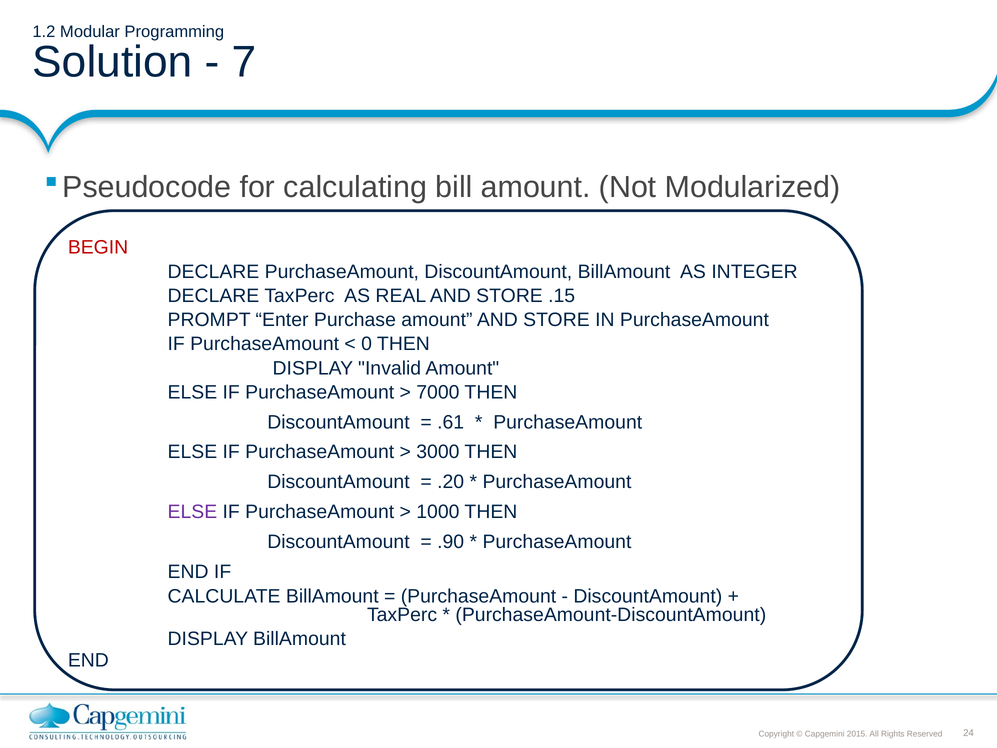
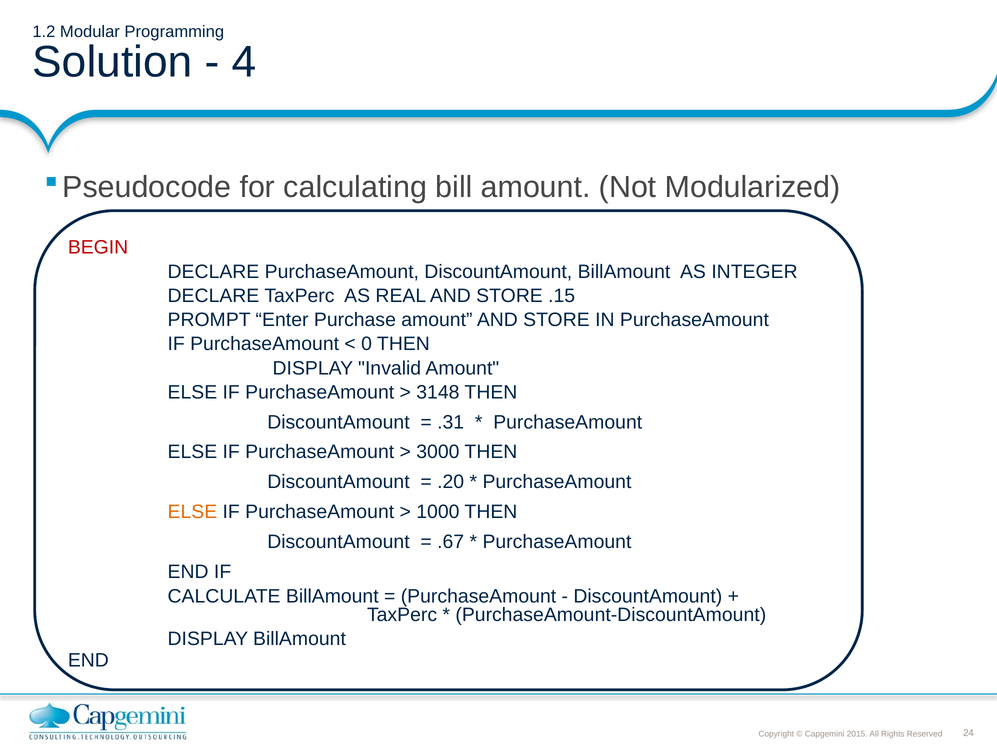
7: 7 -> 4 (244, 62)
7000: 7000 -> 3148 (438, 392)
.61: .61 -> .31 (451, 422)
ELSE colour: purple -> orange (192, 512)
.90: .90 -> .67 (451, 542)
